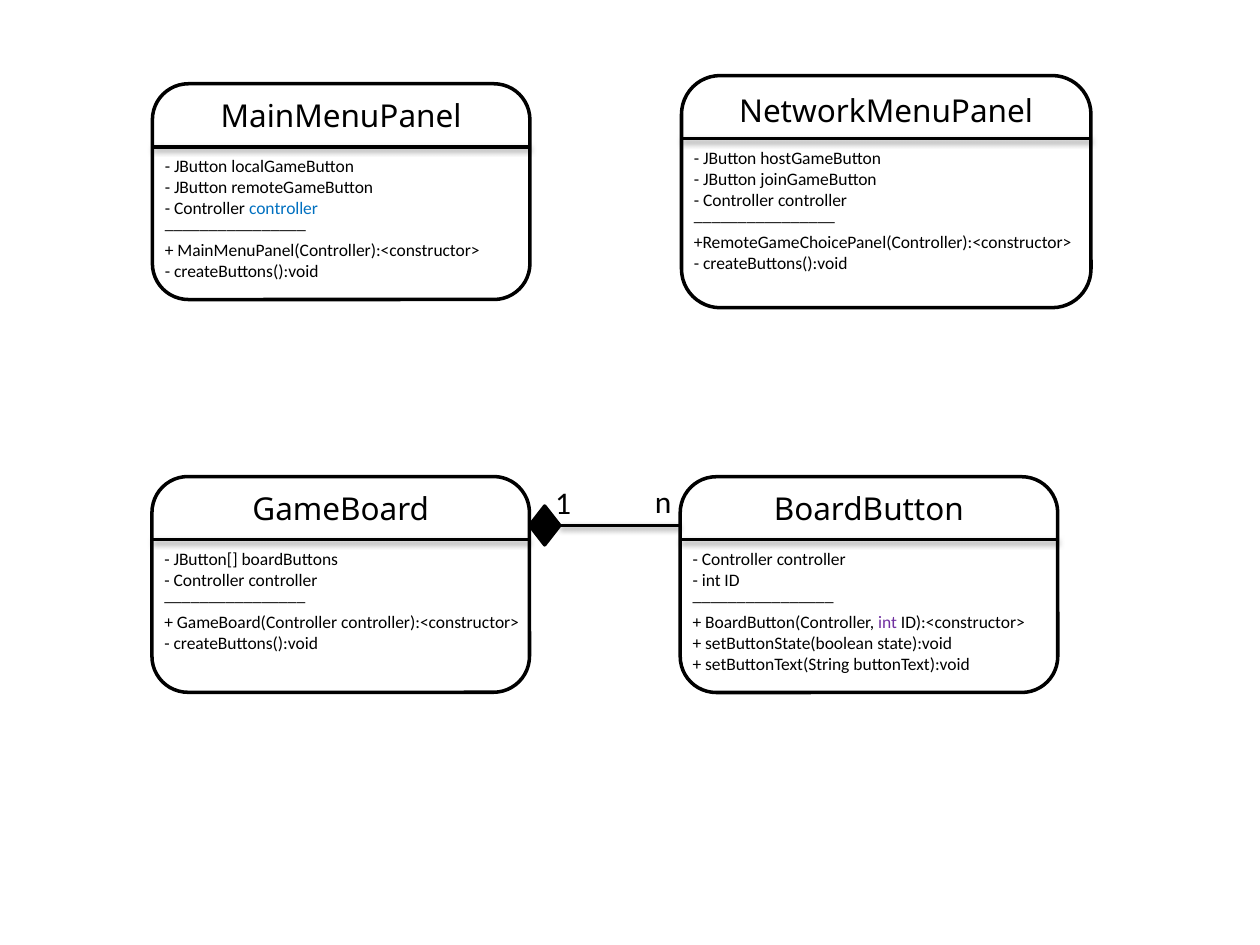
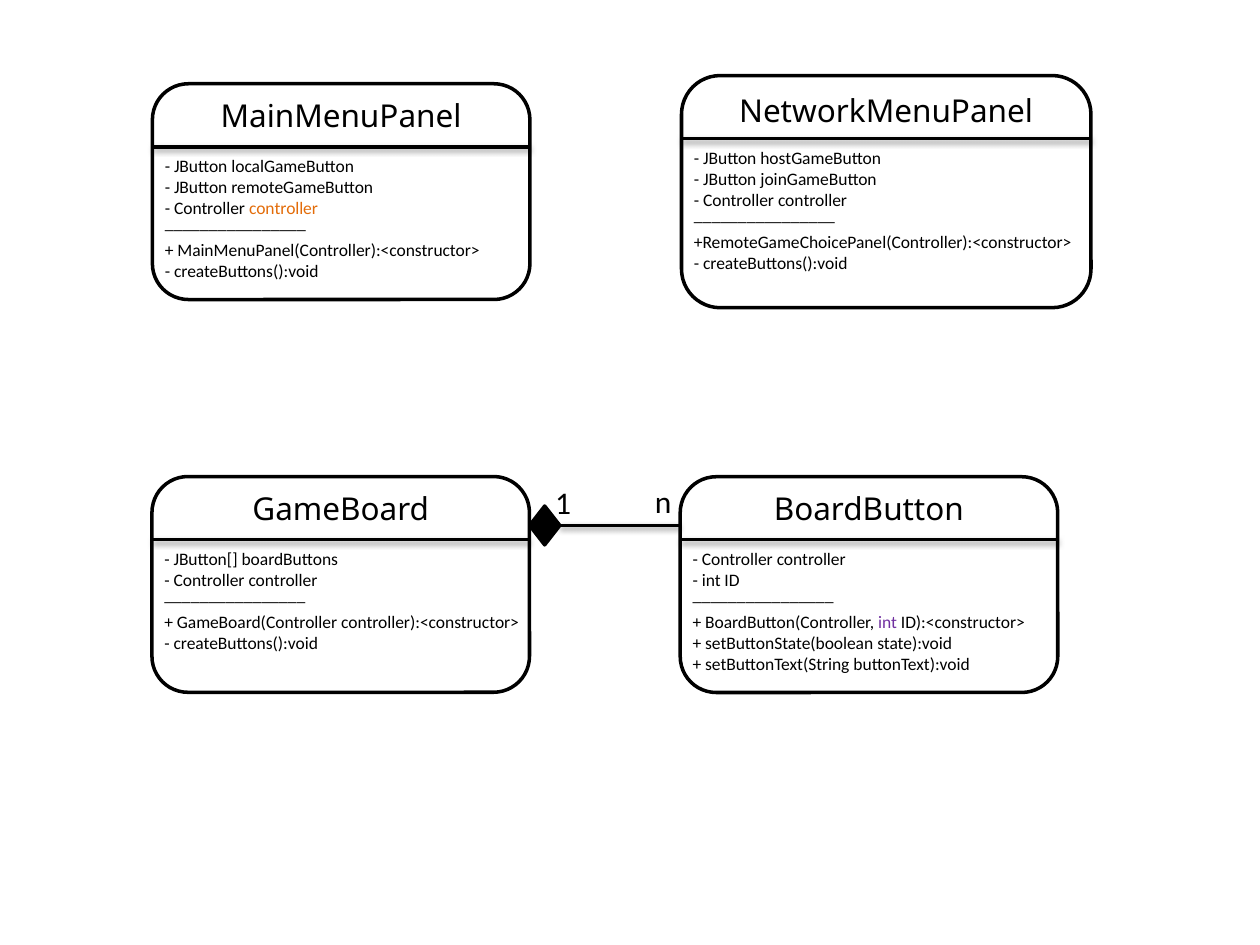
controller colour: blue -> orange (283, 209)
